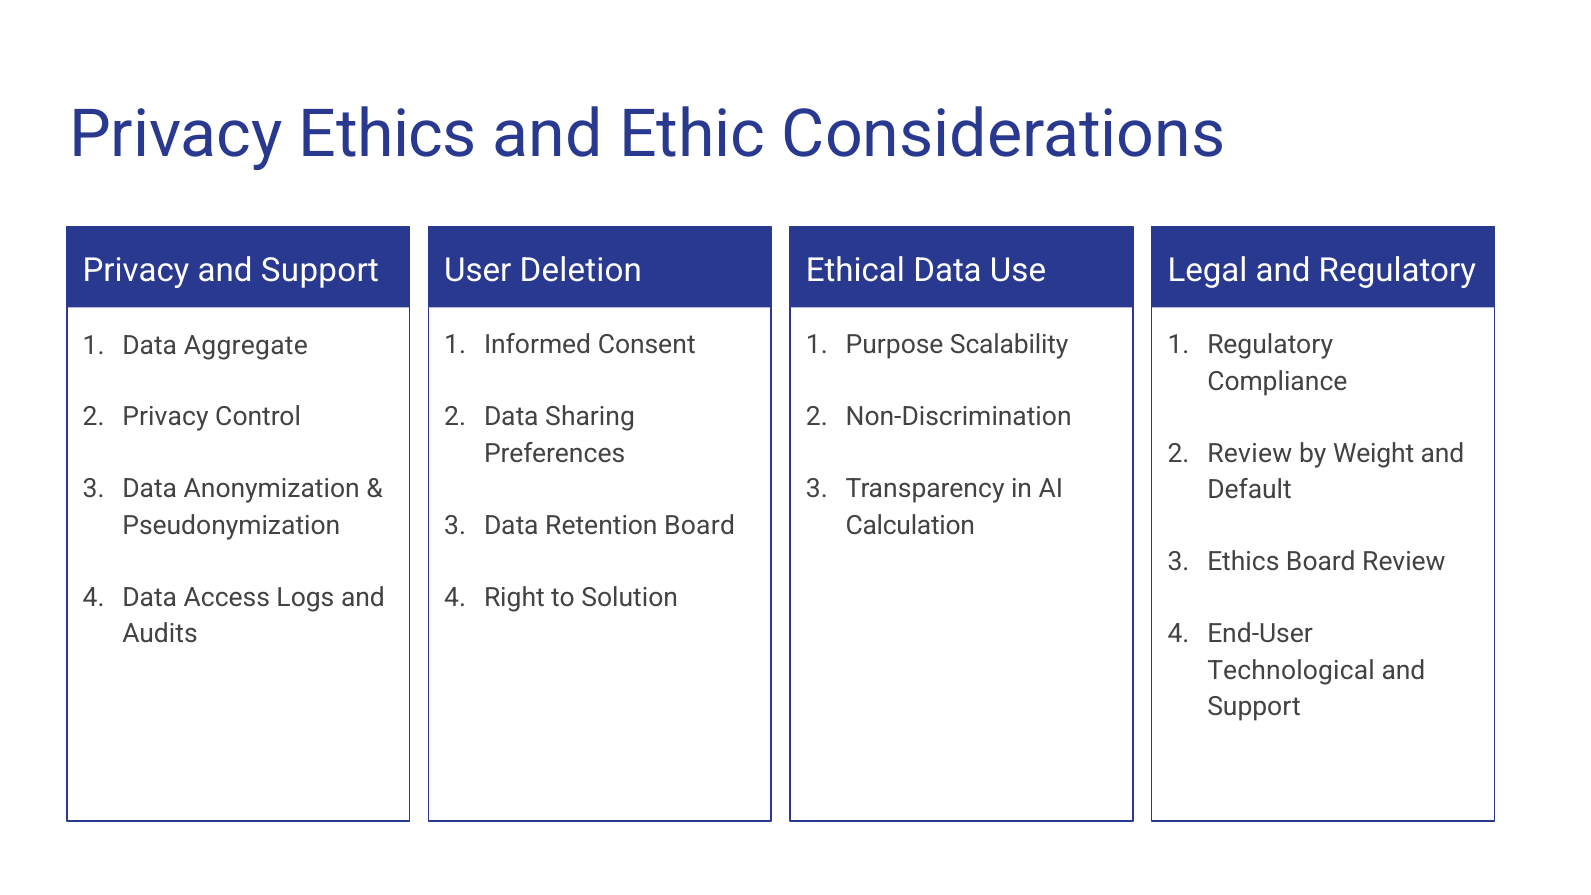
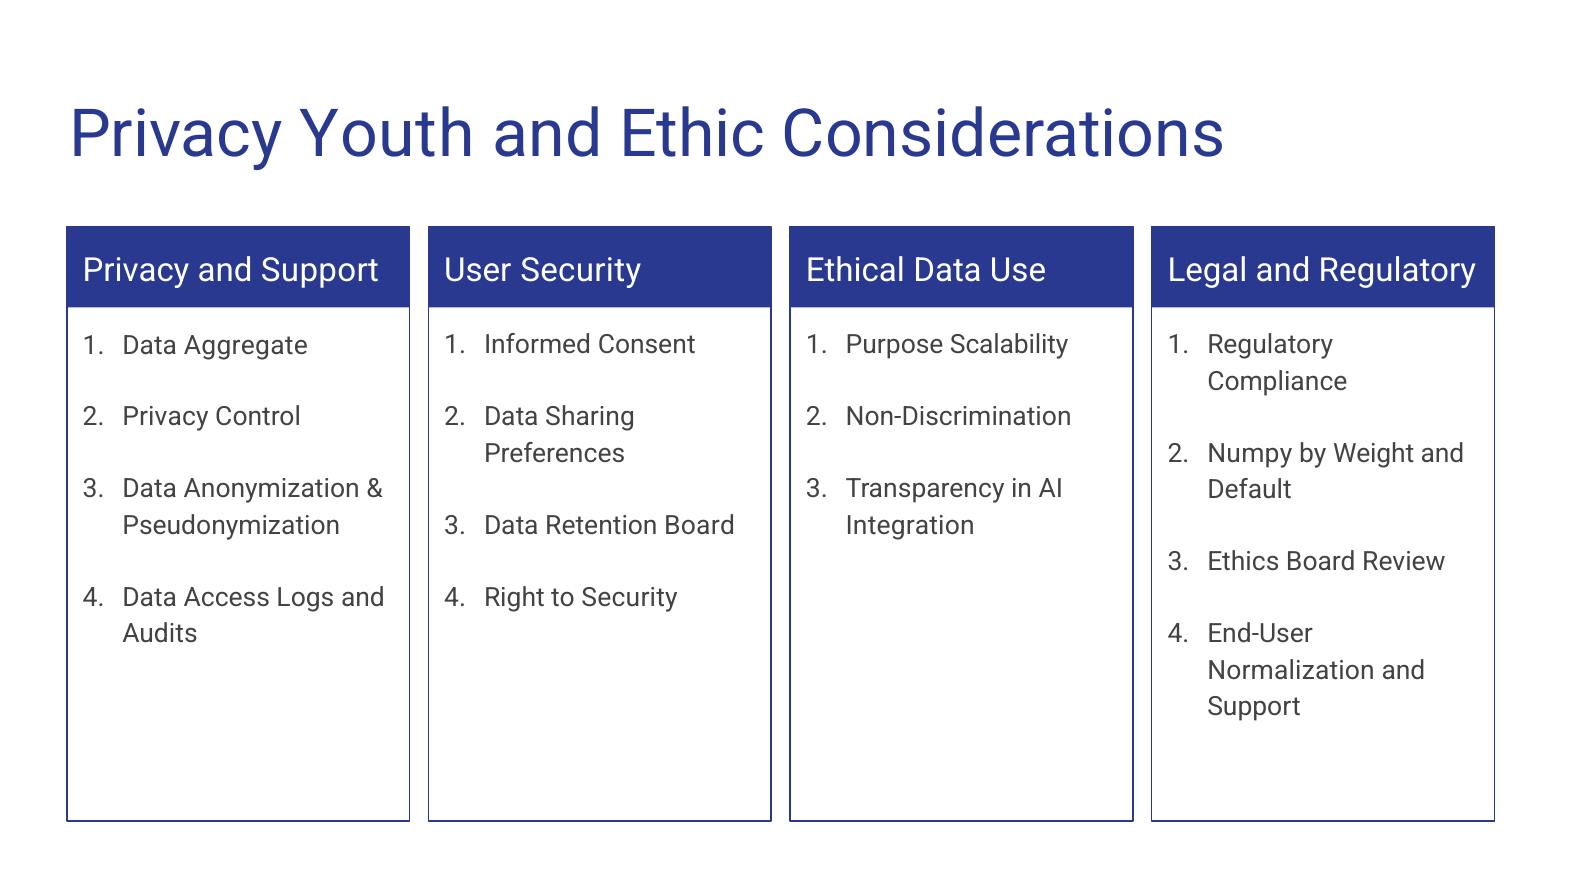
Privacy Ethics: Ethics -> Youth (387, 134)
User Deletion: Deletion -> Security (581, 271)
Review: Review -> Numpy (1250, 454)
Calculation: Calculation -> Integration (910, 525)
to Solution: Solution -> Security (630, 597)
Technological: Technological -> Normalization (1291, 671)
